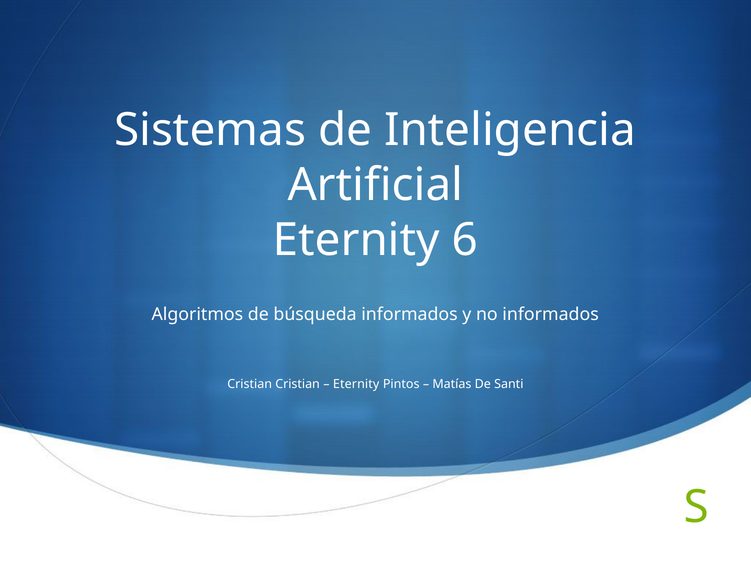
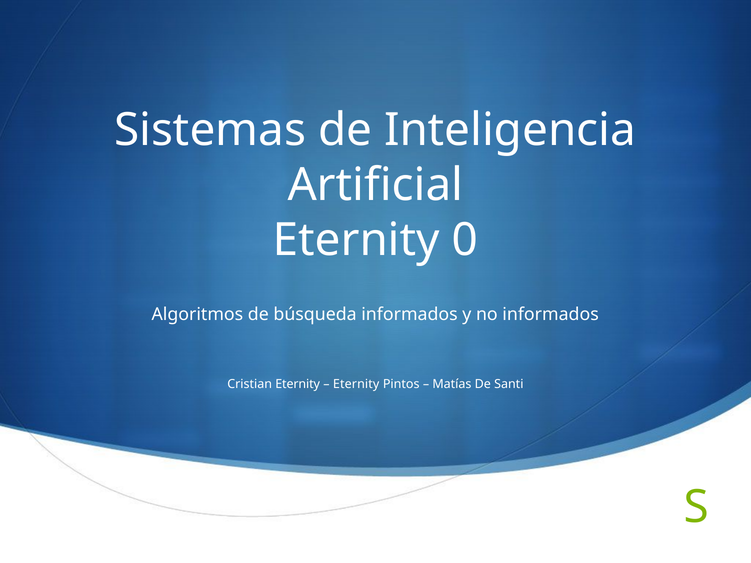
6: 6 -> 0 (465, 240)
Cristian Cristian: Cristian -> Eternity (298, 384)
